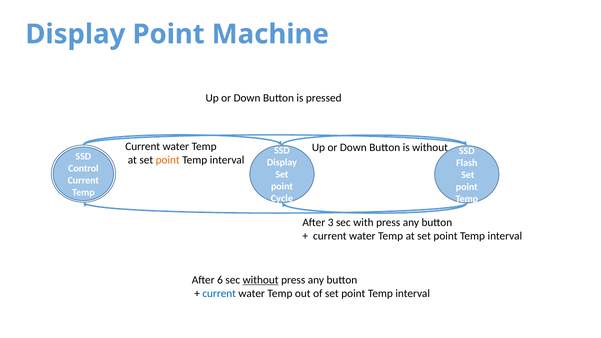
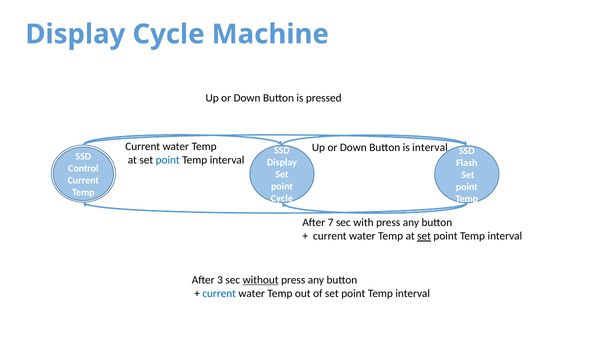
Display Point: Point -> Cycle (169, 34)
is without: without -> interval (430, 148)
point colour: orange -> blue (168, 160)
3: 3 -> 7 (331, 223)
set underline: none -> present (424, 236)
6: 6 -> 3 (220, 280)
